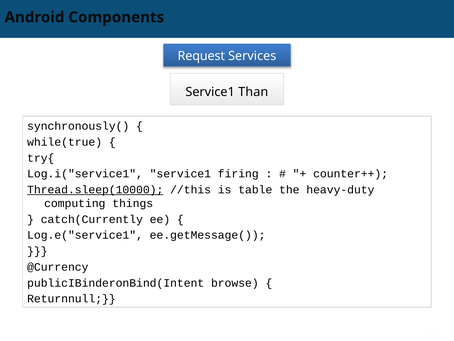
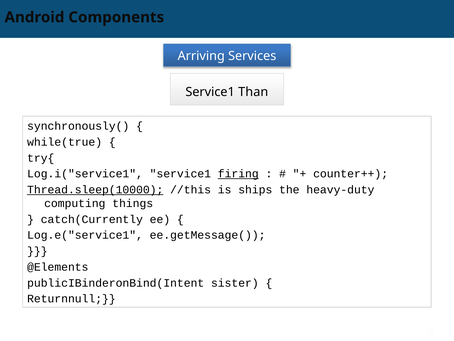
Request: Request -> Arriving (201, 56)
firing underline: none -> present (238, 174)
table: table -> ships (255, 189)
@Currency: @Currency -> @Elements (58, 267)
browse: browse -> sister (235, 283)
